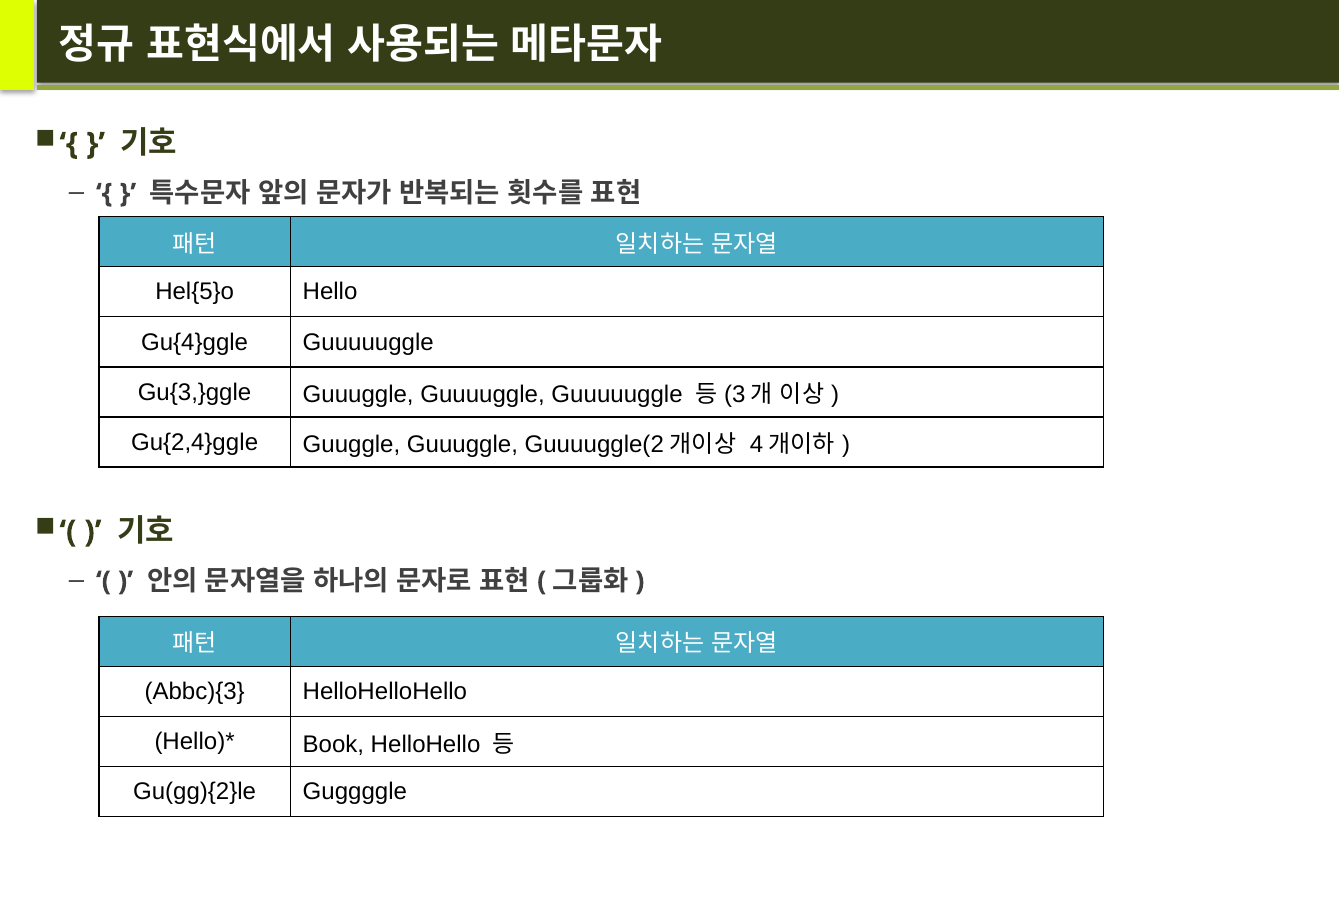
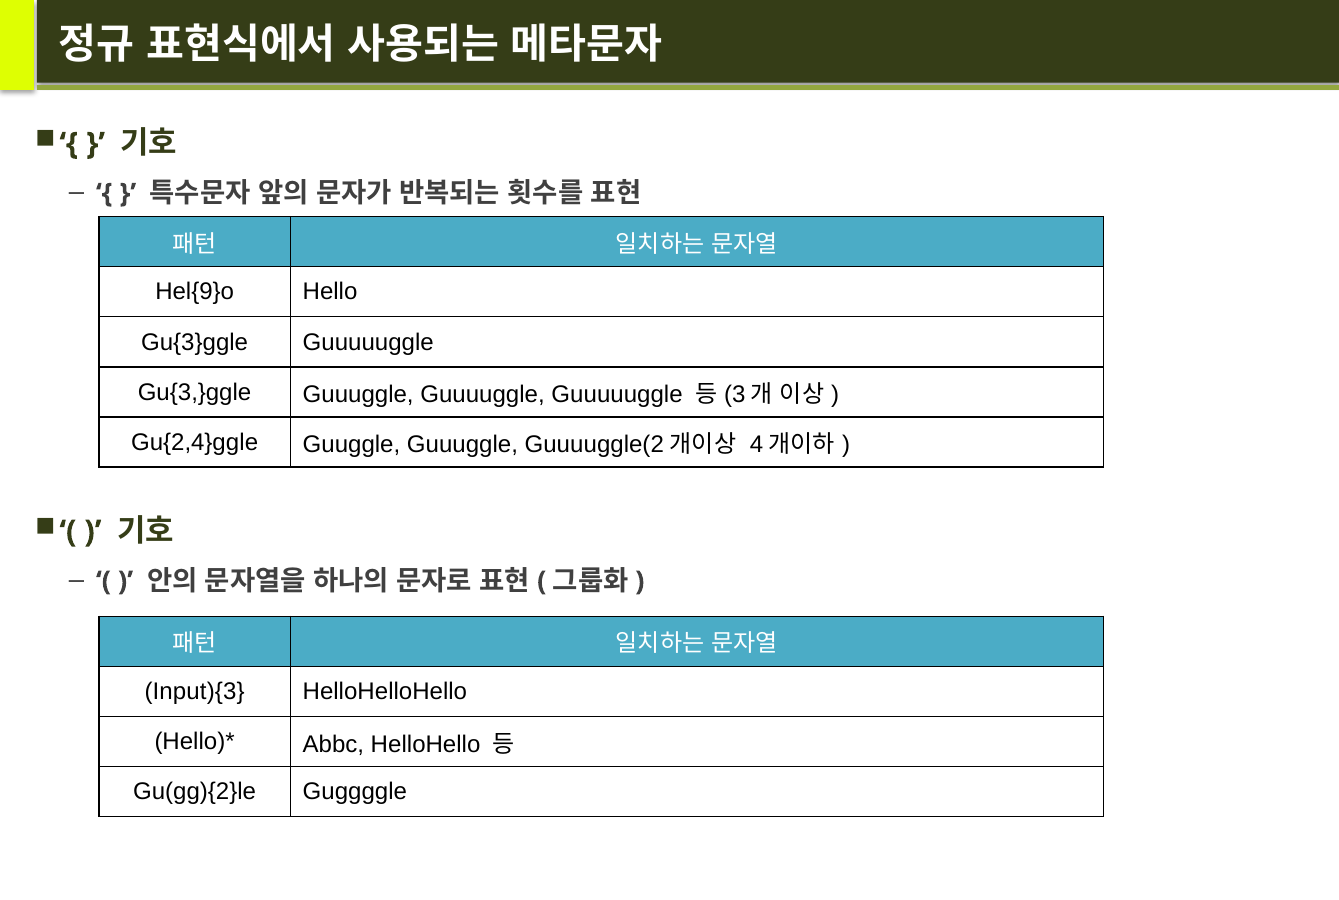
Hel{5}o: Hel{5}o -> Hel{9}o (195, 292)
Gu{4}ggle: Gu{4}ggle -> Gu{3}ggle (195, 342)
Abbc){3: Abbc){3 -> Input){3 (195, 692)
Book: Book -> Abbc (333, 744)
